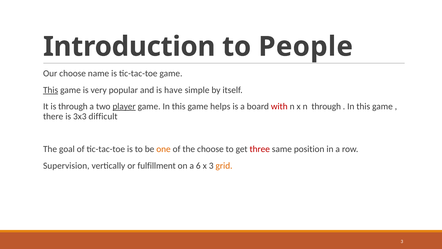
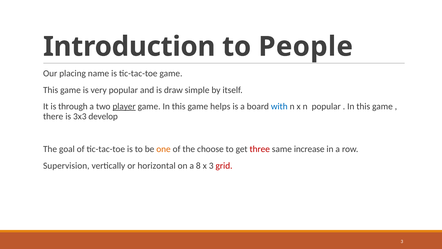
Our choose: choose -> placing (73, 73)
This underline: present -> none (51, 90)
have: have -> draw (173, 90)
with colour: red -> blue (279, 106)
n through: through -> popular (326, 106)
difficult: difficult -> develop (103, 116)
position: position -> increase (309, 149)
fulfillment: fulfillment -> horizontal (157, 165)
6: 6 -> 8 (198, 165)
grid colour: orange -> red (224, 165)
